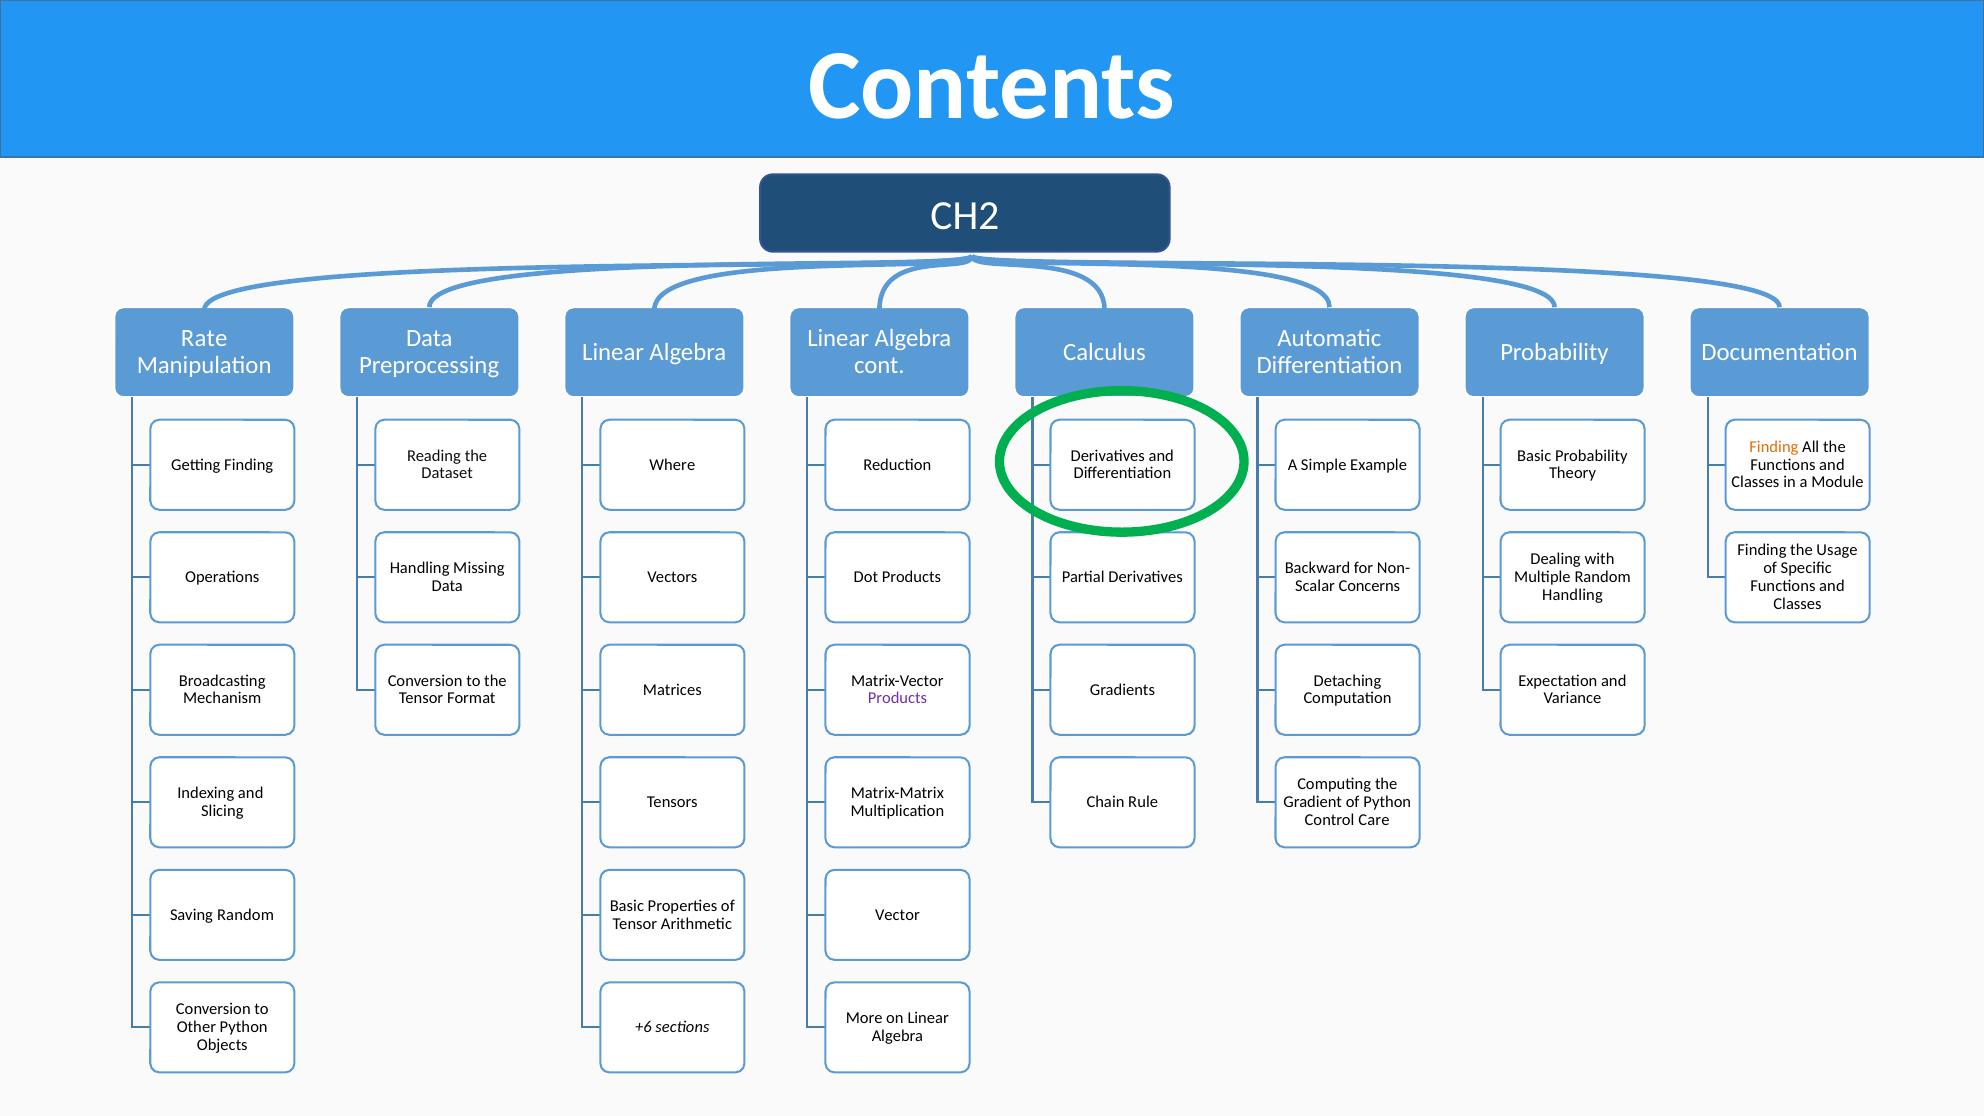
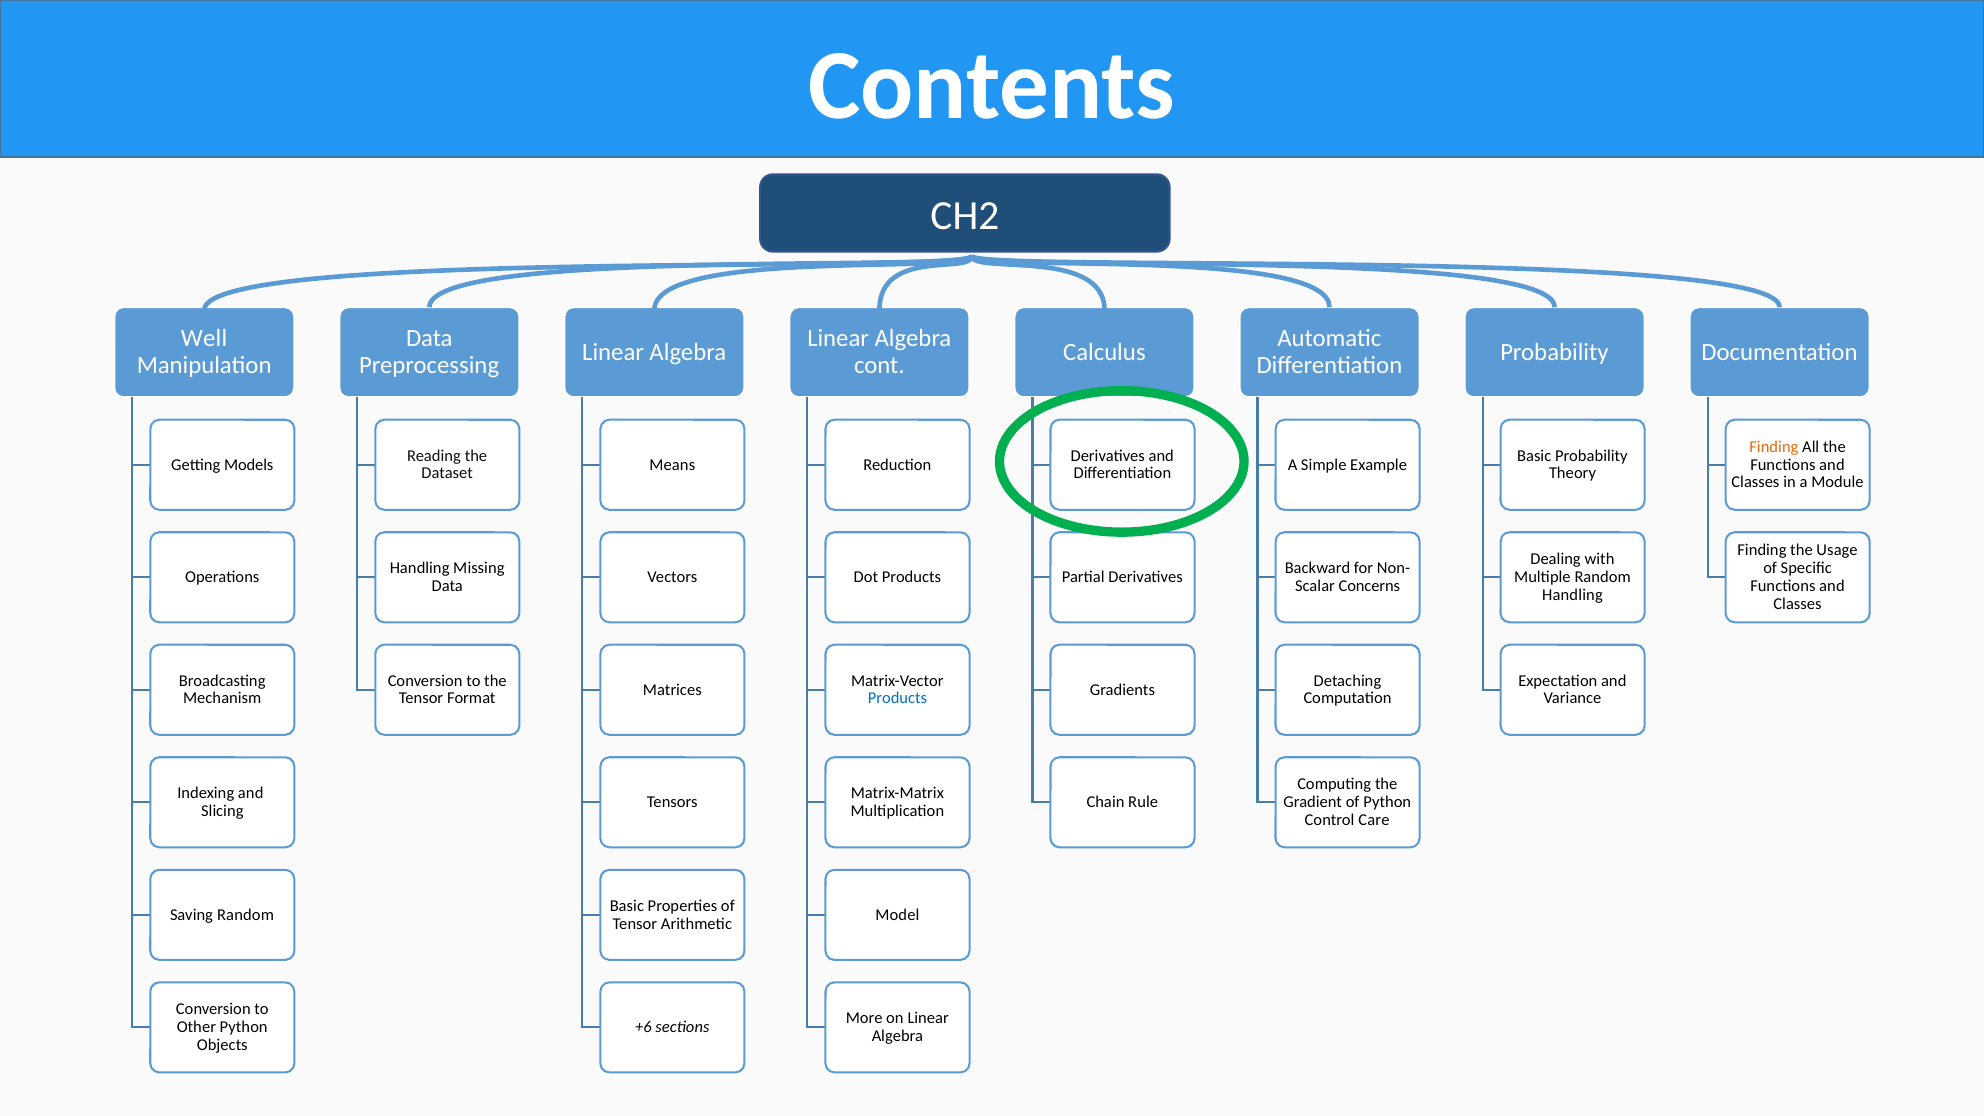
Rate: Rate -> Well (204, 339)
Getting Finding: Finding -> Models (249, 465)
Where: Where -> Means (672, 465)
Products colour: purple -> blue (897, 699)
Vector: Vector -> Model (897, 915)
